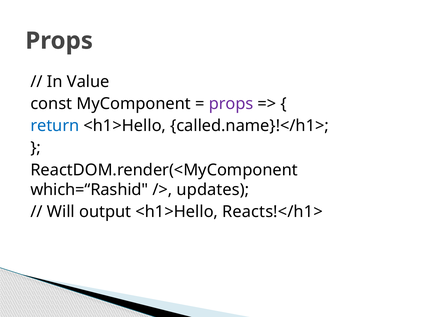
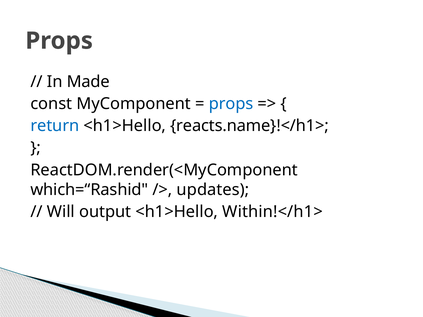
Value: Value -> Made (88, 82)
props colour: purple -> blue (231, 104)
called.name}!</h1>: called.name}!</h1> -> reacts.name}!</h1> (250, 126)
Reacts!</h1>: Reacts!</h1> -> Within!</h1> (273, 212)
